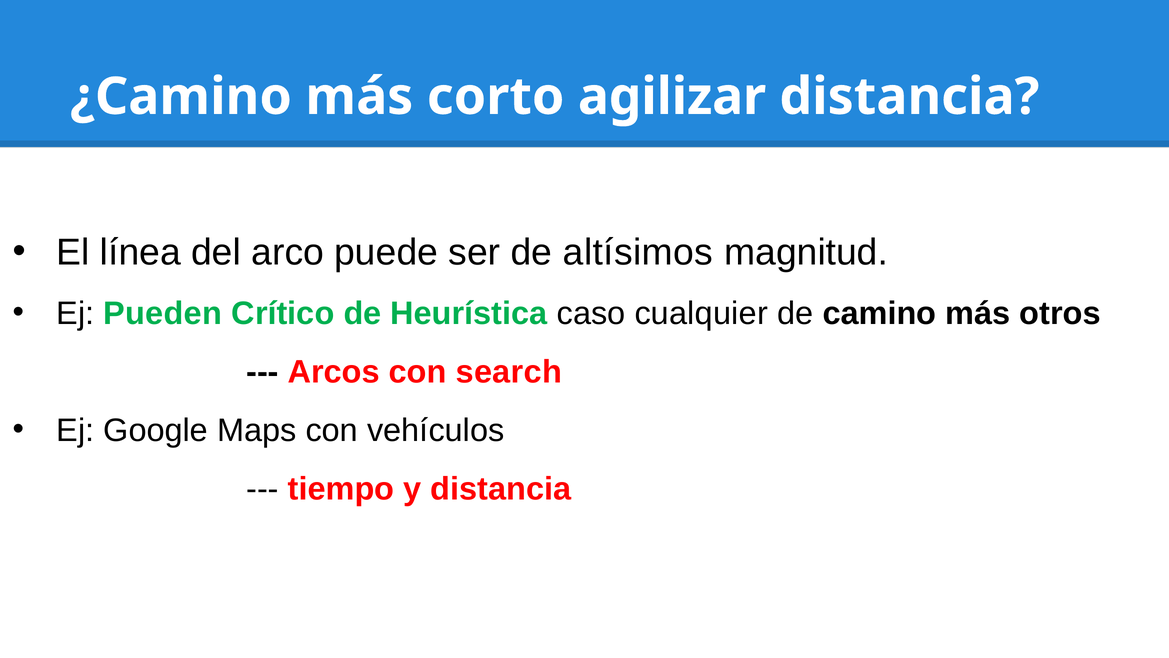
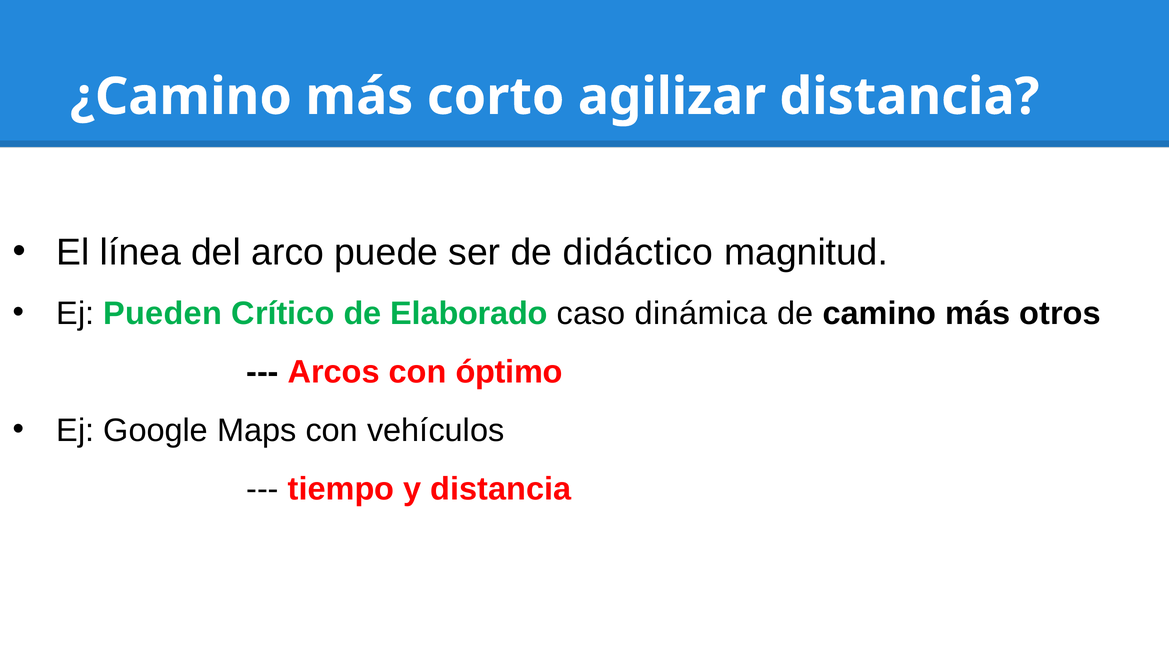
altísimos: altísimos -> didáctico (638, 252)
Heurística: Heurística -> Elaborado (469, 313)
cualquier: cualquier -> dinámica (701, 313)
search: search -> óptimo (509, 372)
